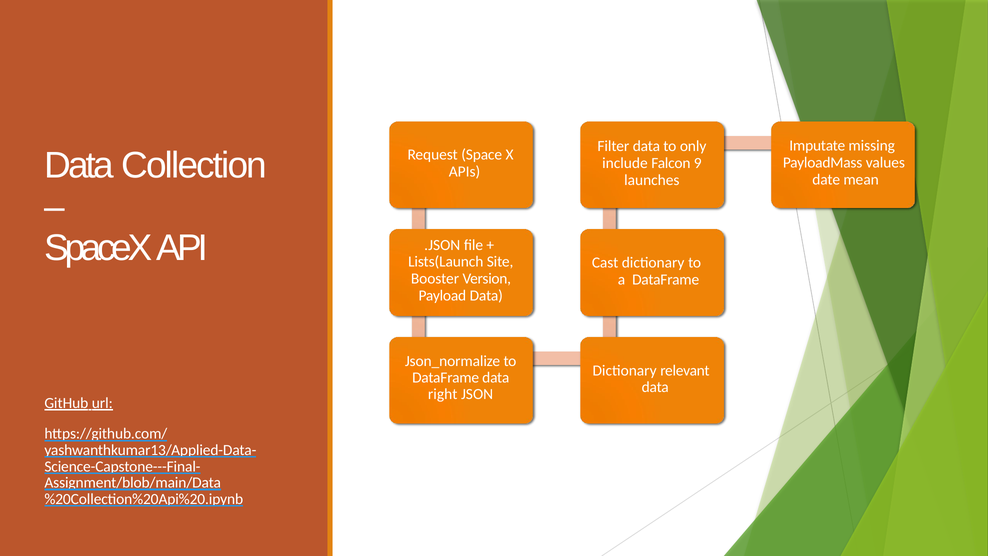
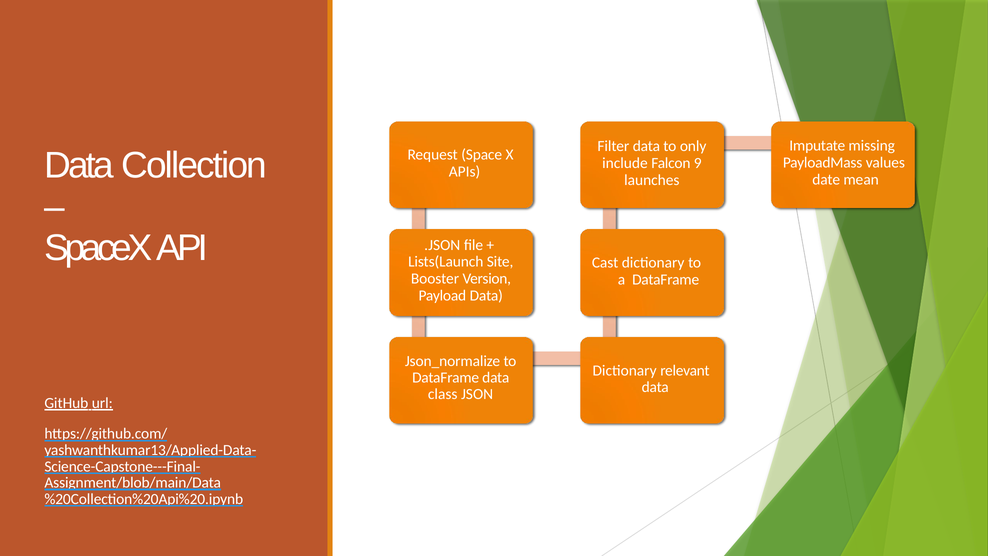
right: right -> class (443, 394)
